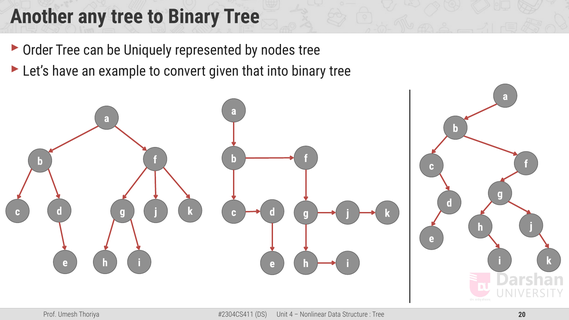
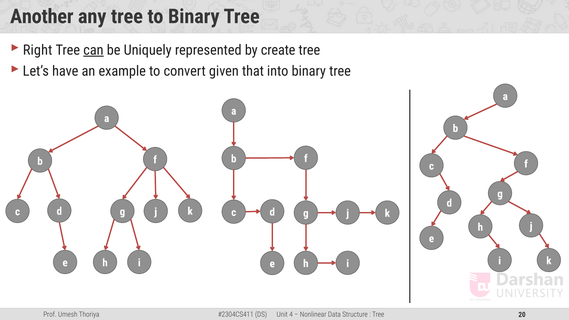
Order: Order -> Right (38, 50)
can underline: none -> present (93, 50)
nodes: nodes -> create (278, 50)
